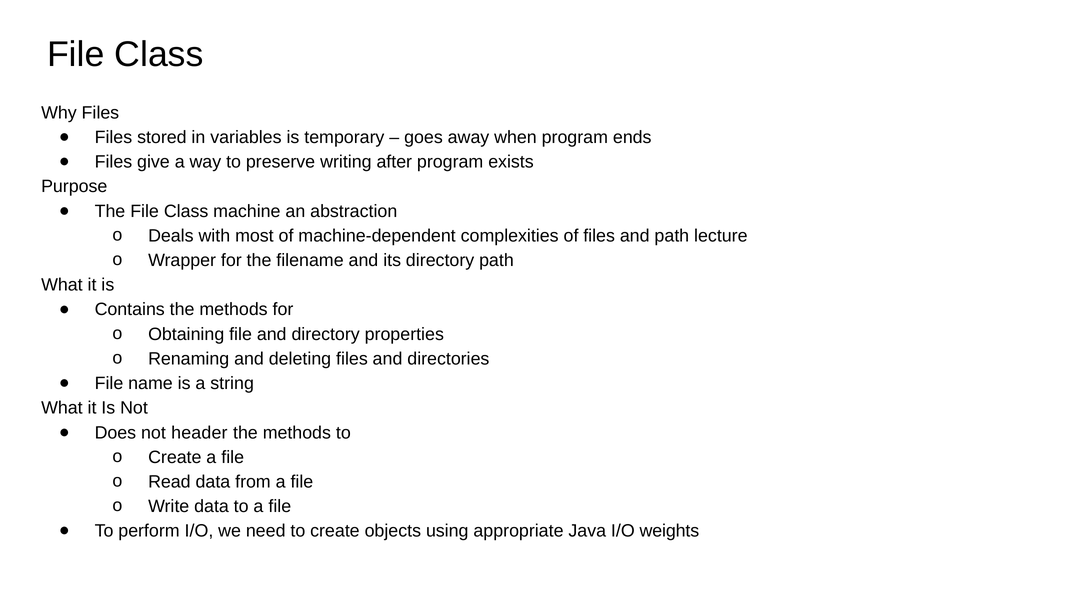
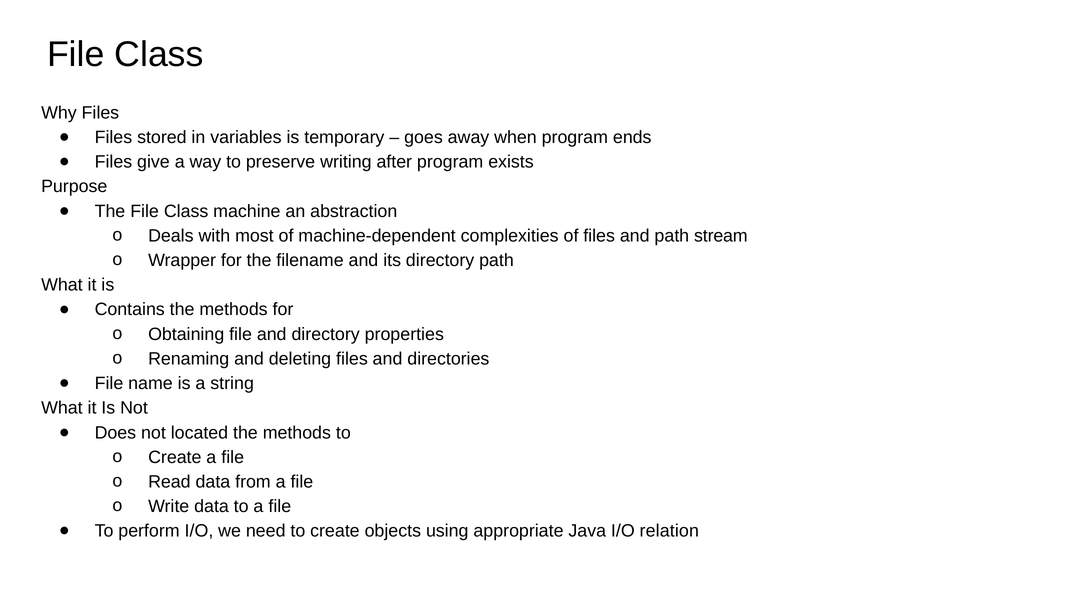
lecture: lecture -> stream (721, 236)
header: header -> located (199, 433)
weights: weights -> relation (669, 531)
